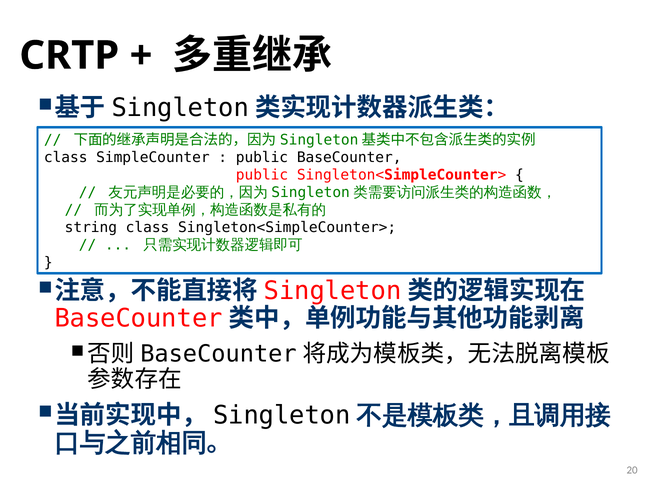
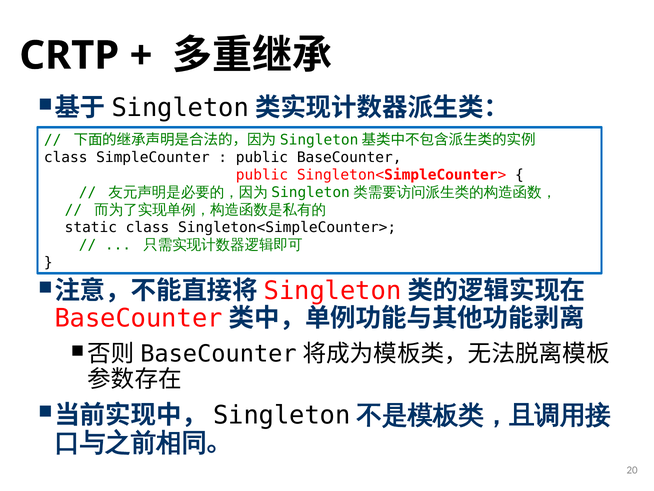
string: string -> static (91, 227)
